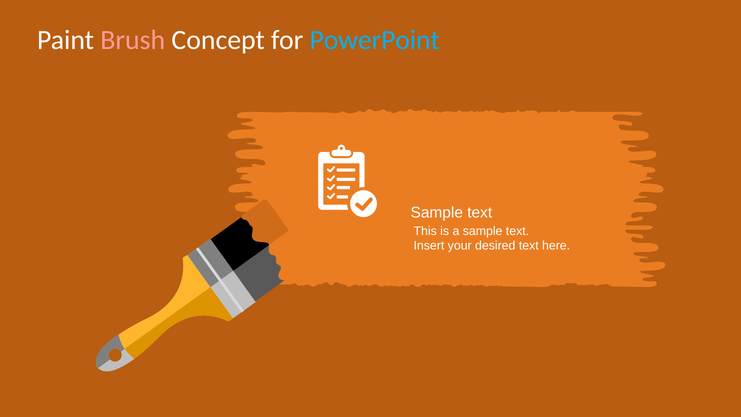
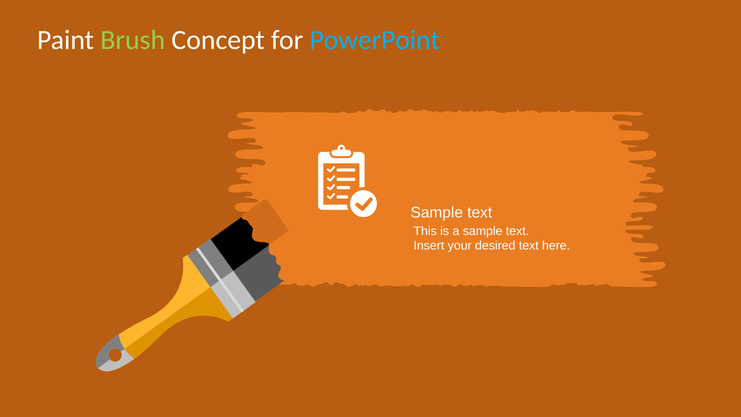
Brush colour: pink -> light green (133, 40)
